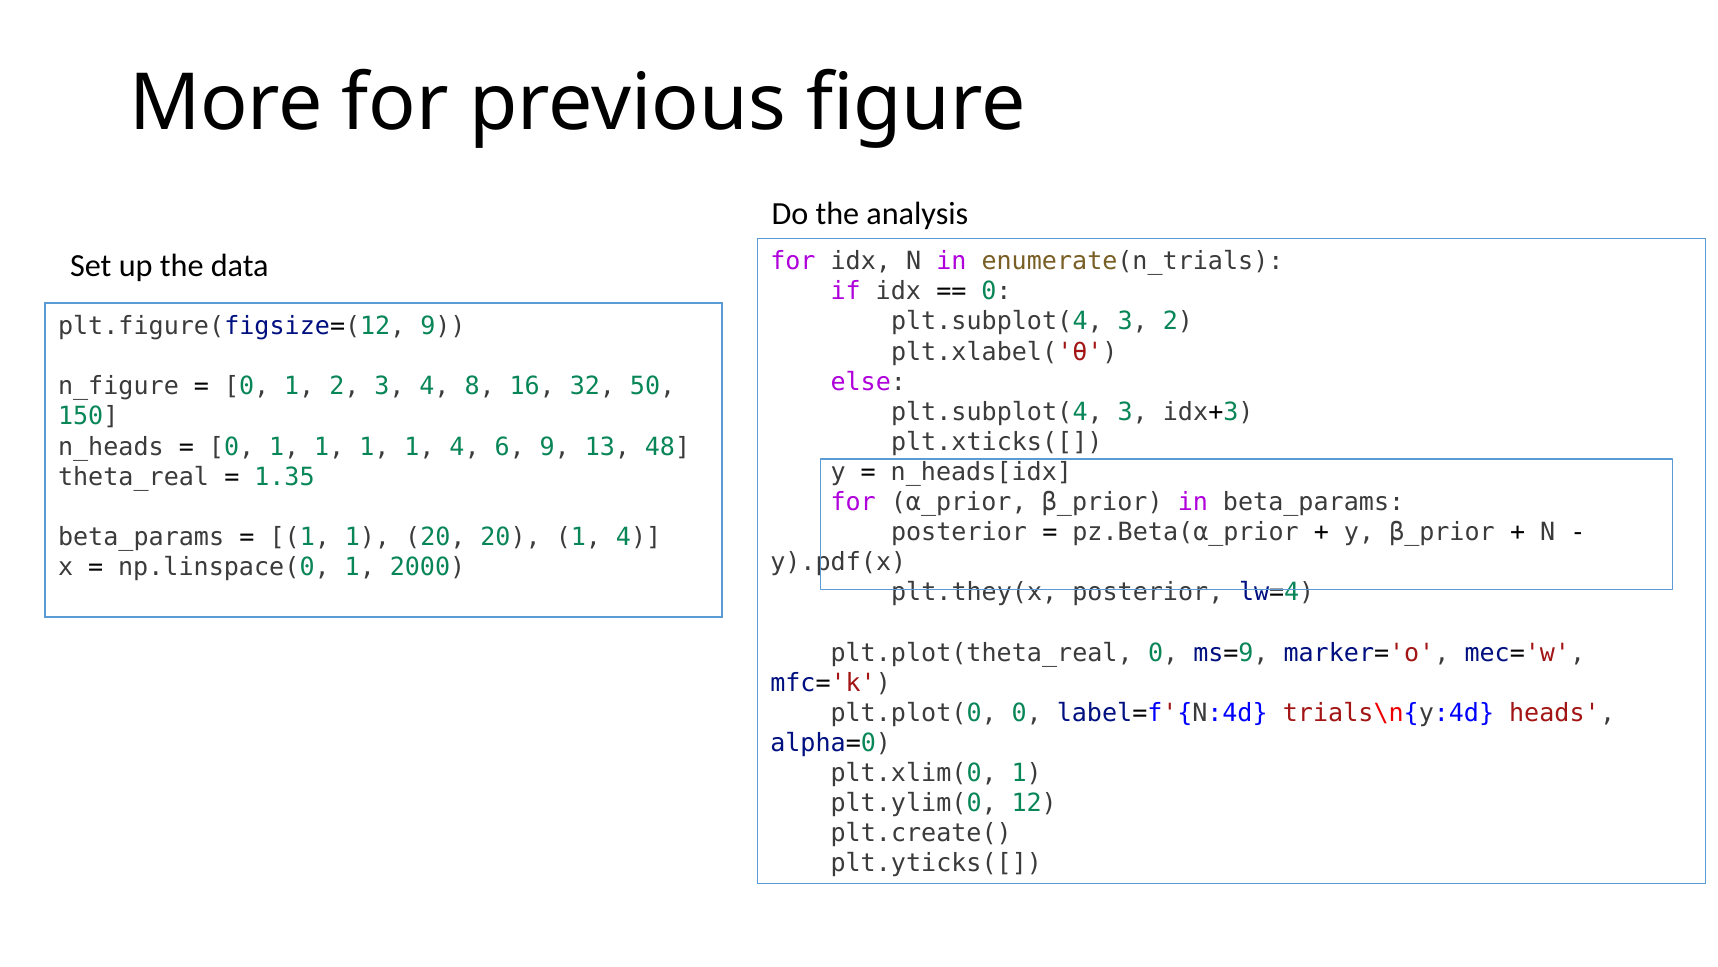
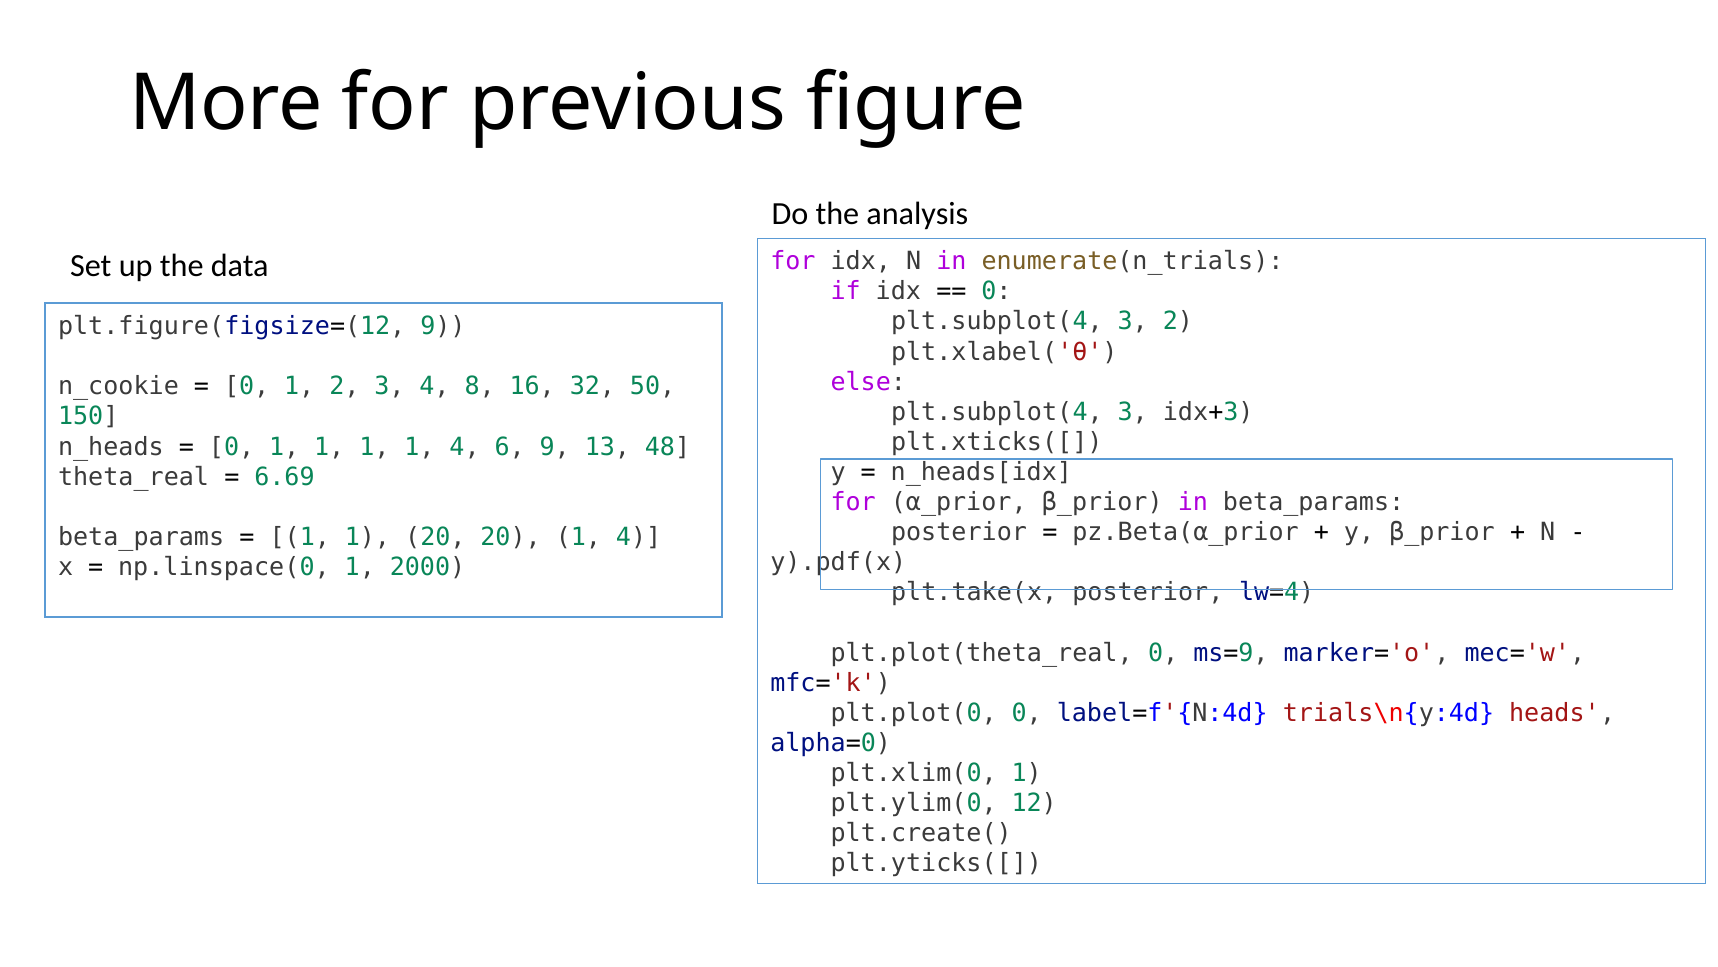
n_figure: n_figure -> n_cookie (118, 386)
1.35: 1.35 -> 6.69 (284, 477)
plt.they(x: plt.they(x -> plt.take(x (974, 592)
